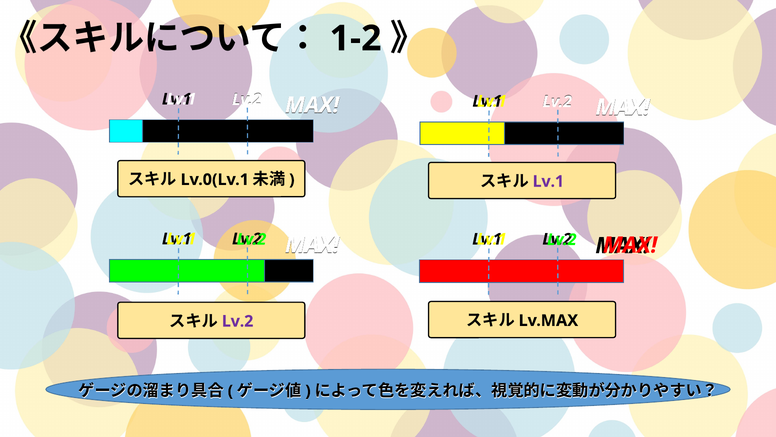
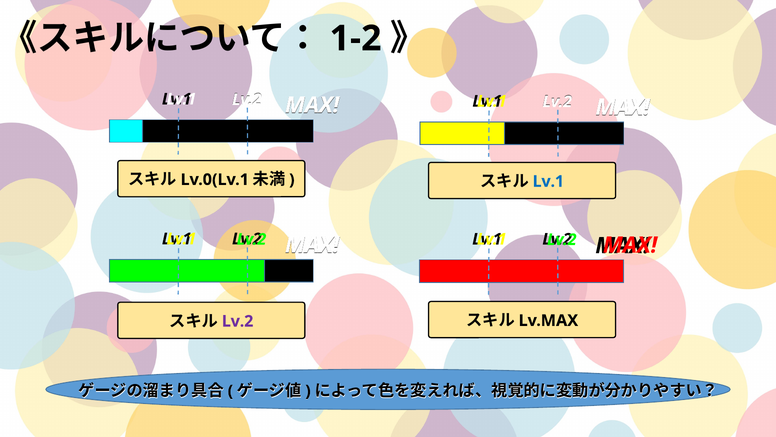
Lv.1 colour: purple -> blue (548, 181)
